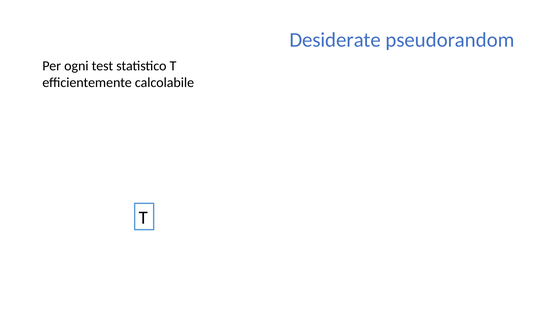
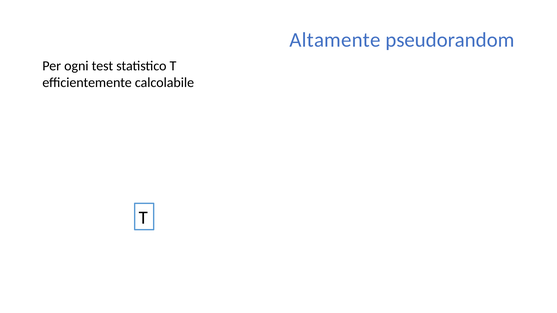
Desiderate: Desiderate -> Altamente (335, 40)
